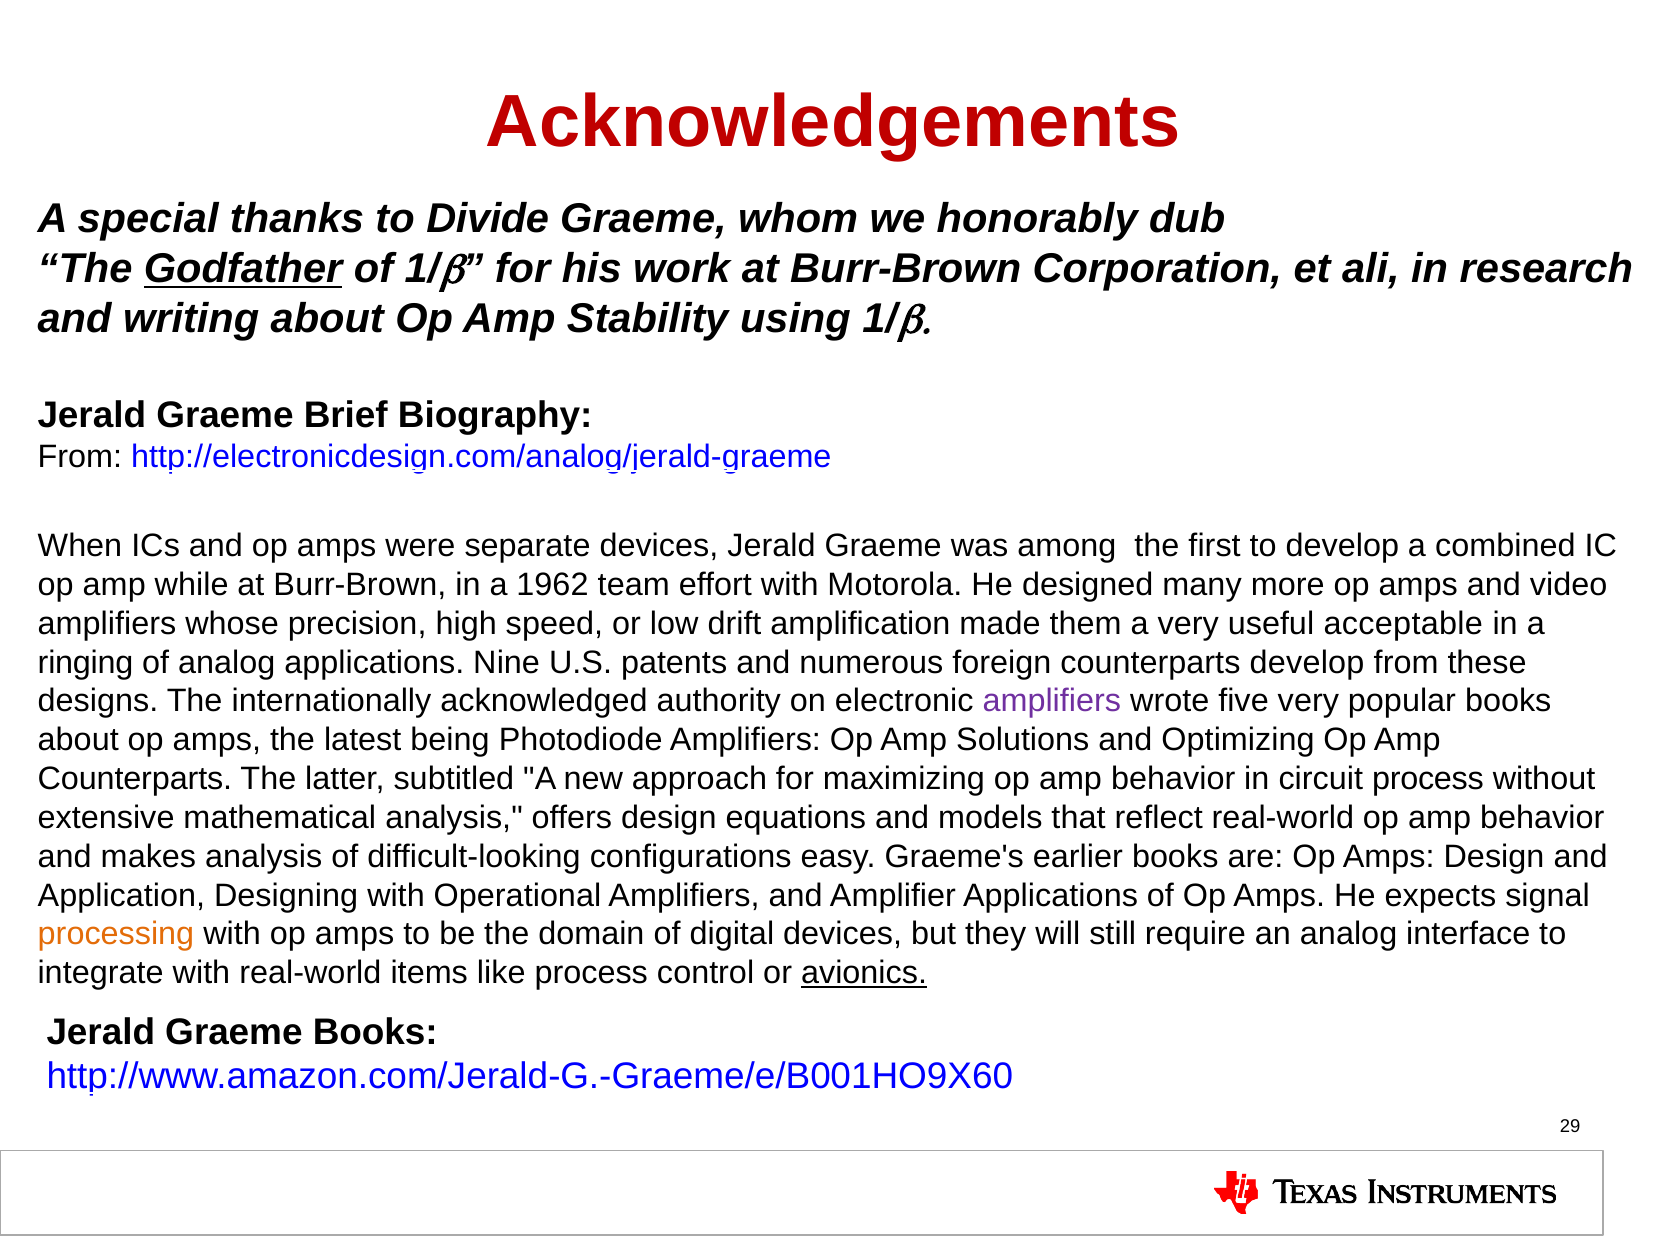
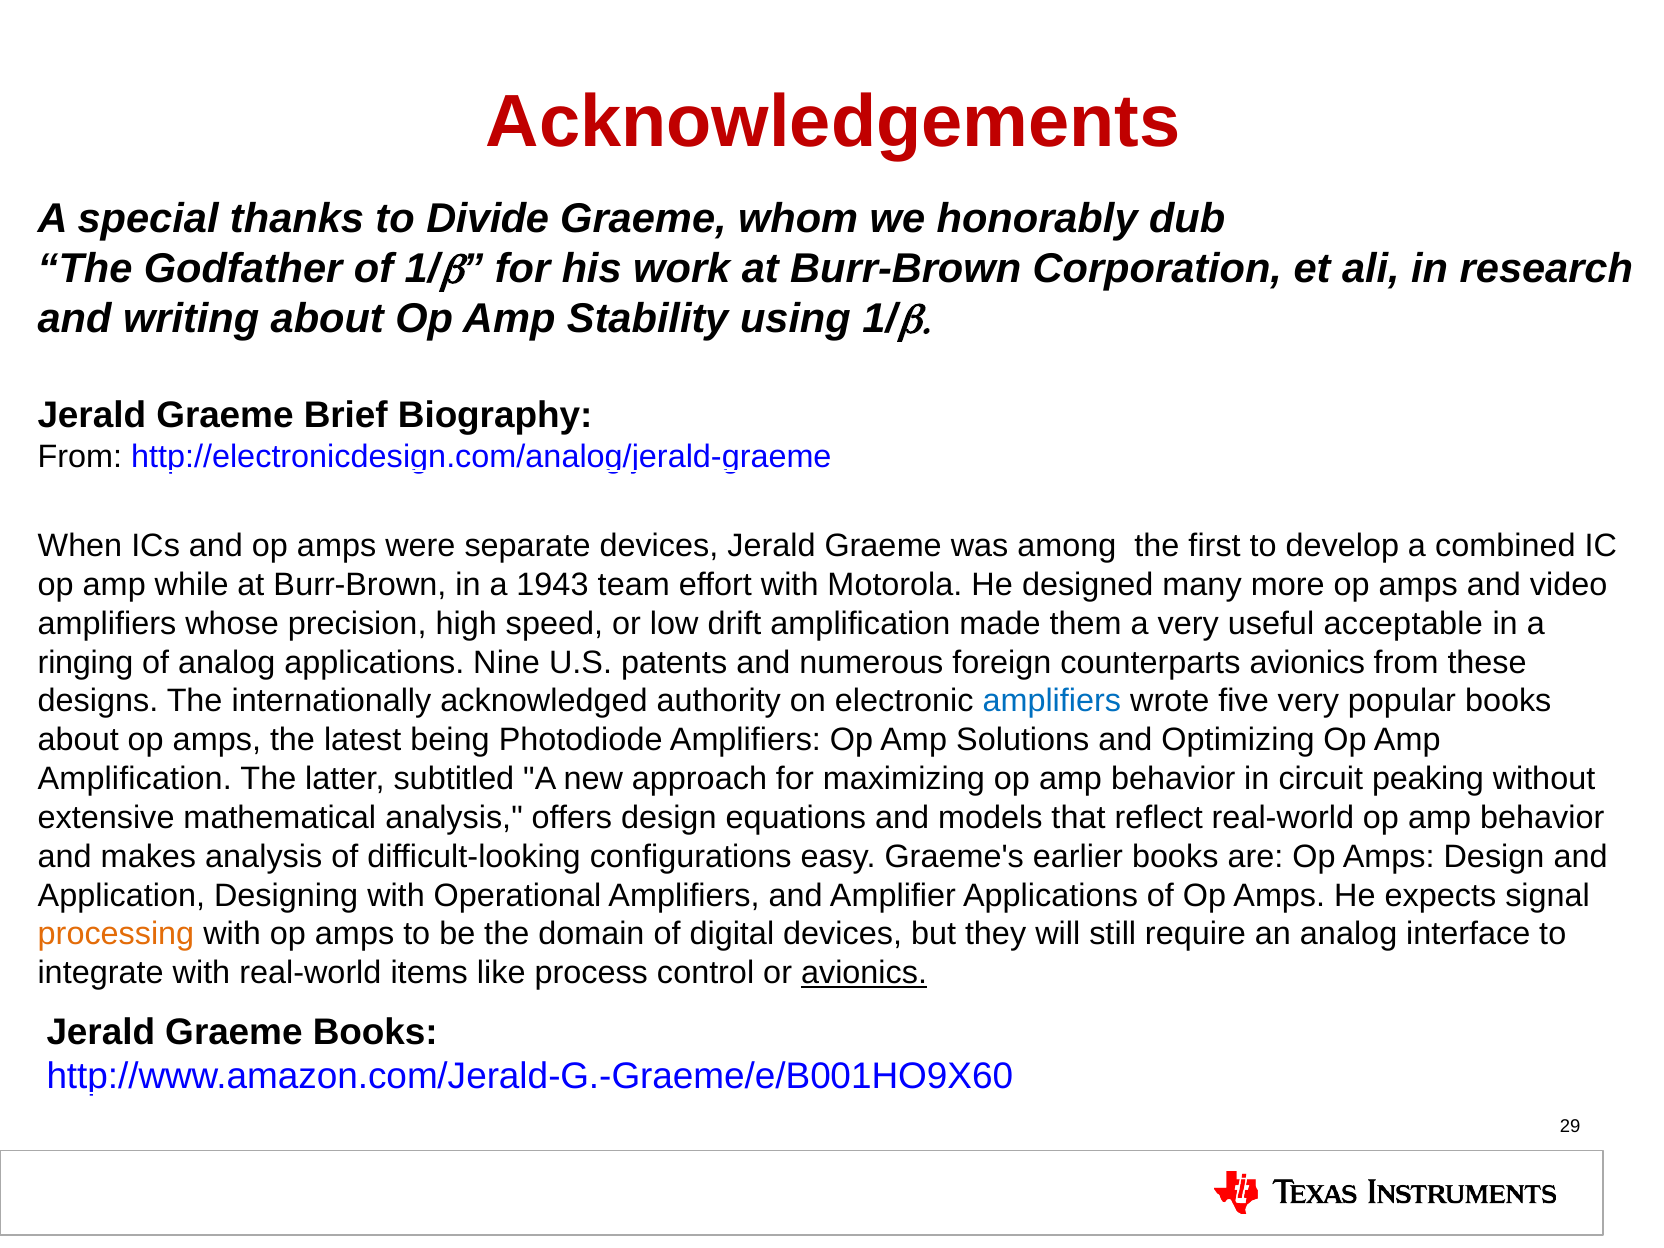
Godfather underline: present -> none (243, 269)
1962: 1962 -> 1943 (552, 585)
counterparts develop: develop -> avionics (1307, 662)
amplifiers colour: purple -> blue (1052, 701)
Counterparts: Counterparts -> Amplification (135, 779)
circuit process: process -> peaking (1428, 779)
